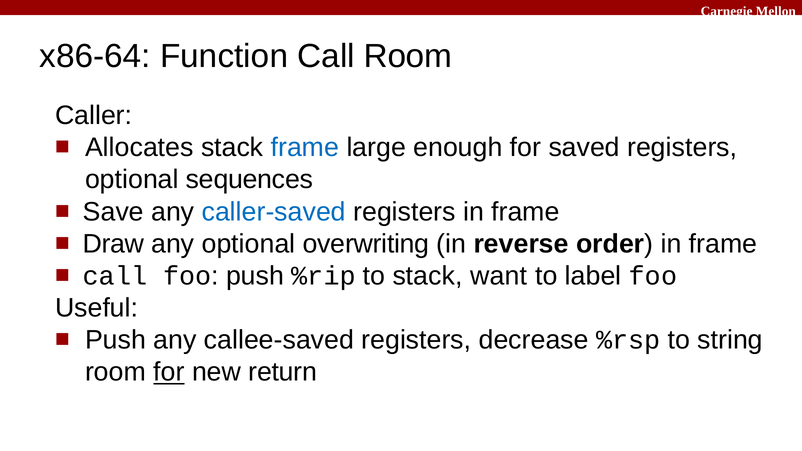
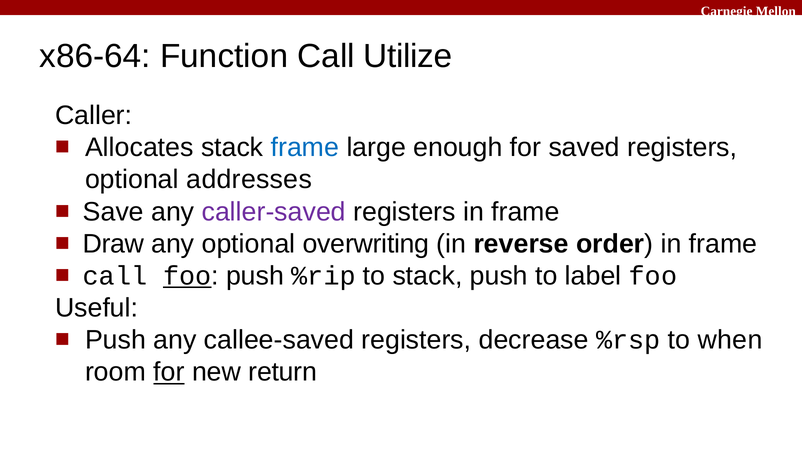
Call Room: Room -> Utilize (408, 56)
sequences: sequences -> addresses (249, 180)
caller-saved colour: blue -> purple (274, 212)
foo underline: none -> present (187, 276)
stack want: want -> push (499, 276)
string: string -> when (730, 340)
